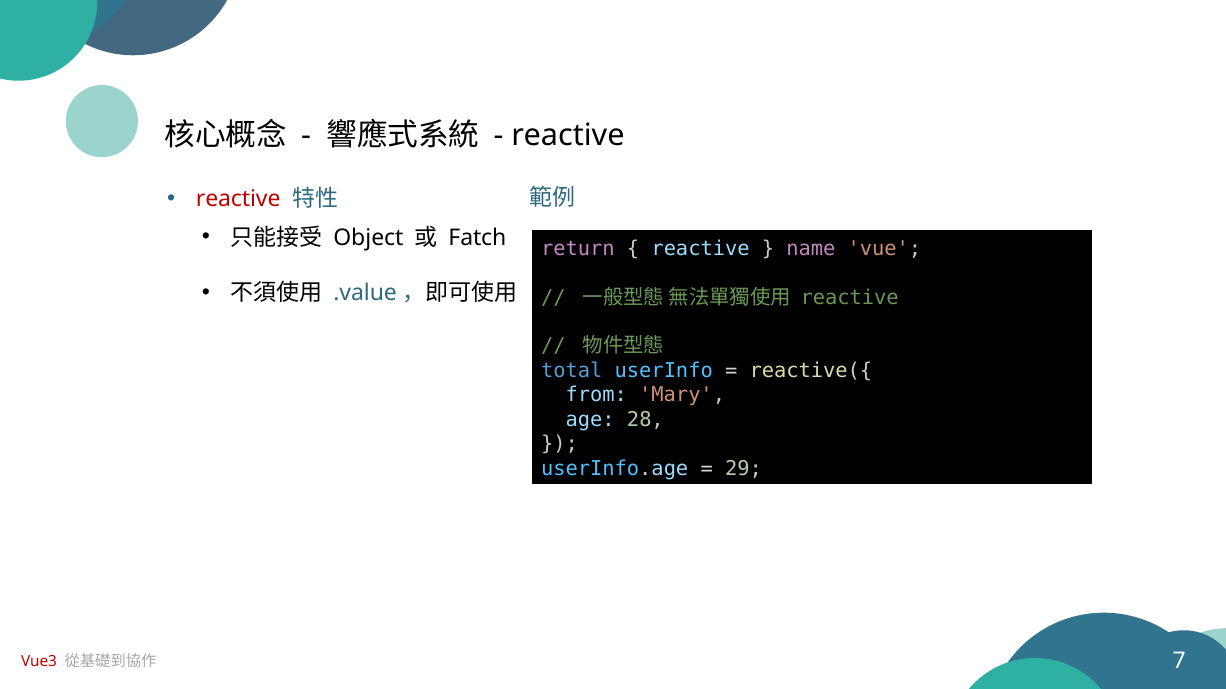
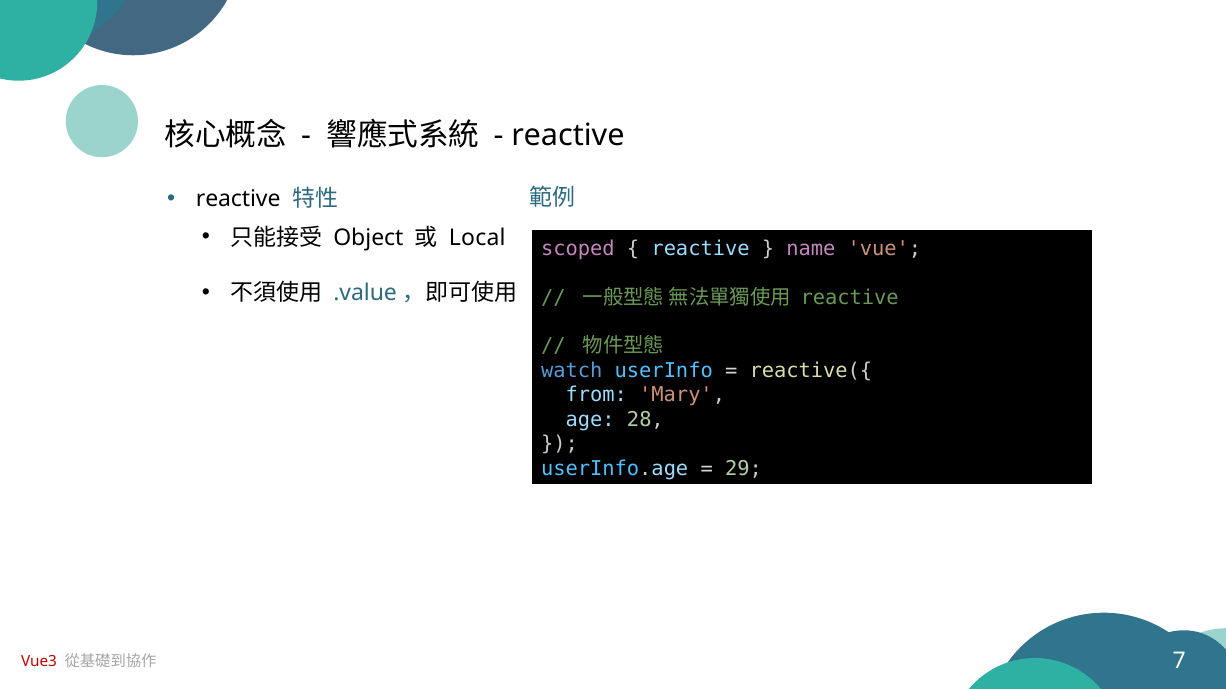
reactive colour: red -> black (238, 199)
Fatch: Fatch -> Local (477, 238)
return: return -> scoped (578, 249)
total: total -> watch (572, 371)
